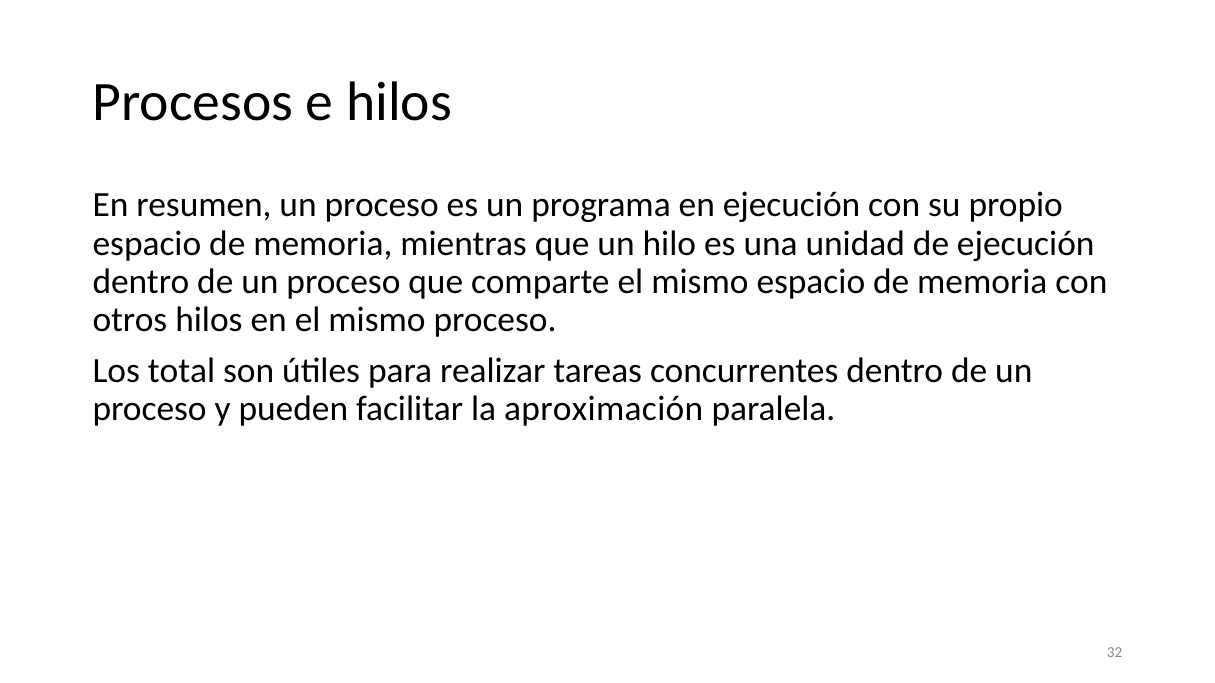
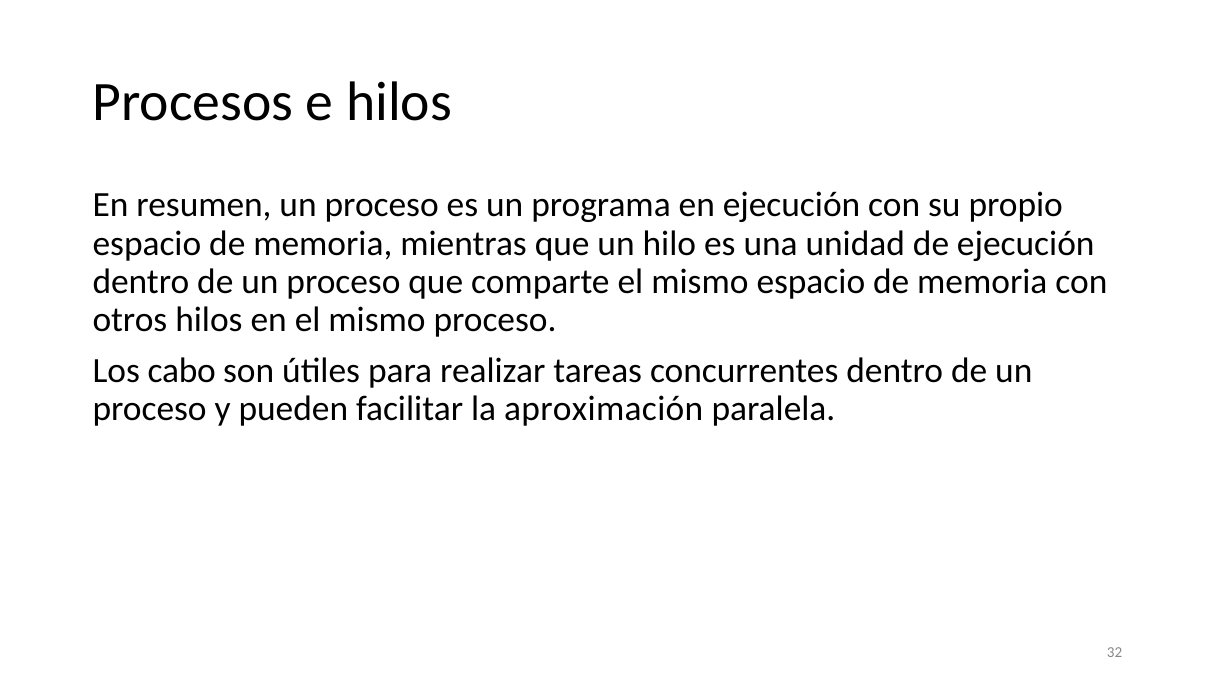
total: total -> cabo (182, 371)
